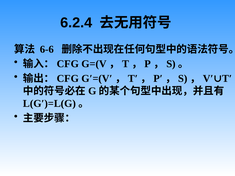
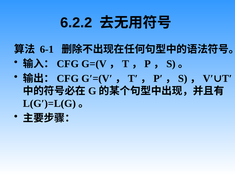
6.2.4: 6.2.4 -> 6.2.2 (76, 23)
6-6: 6-6 -> 6-1 (47, 49)
